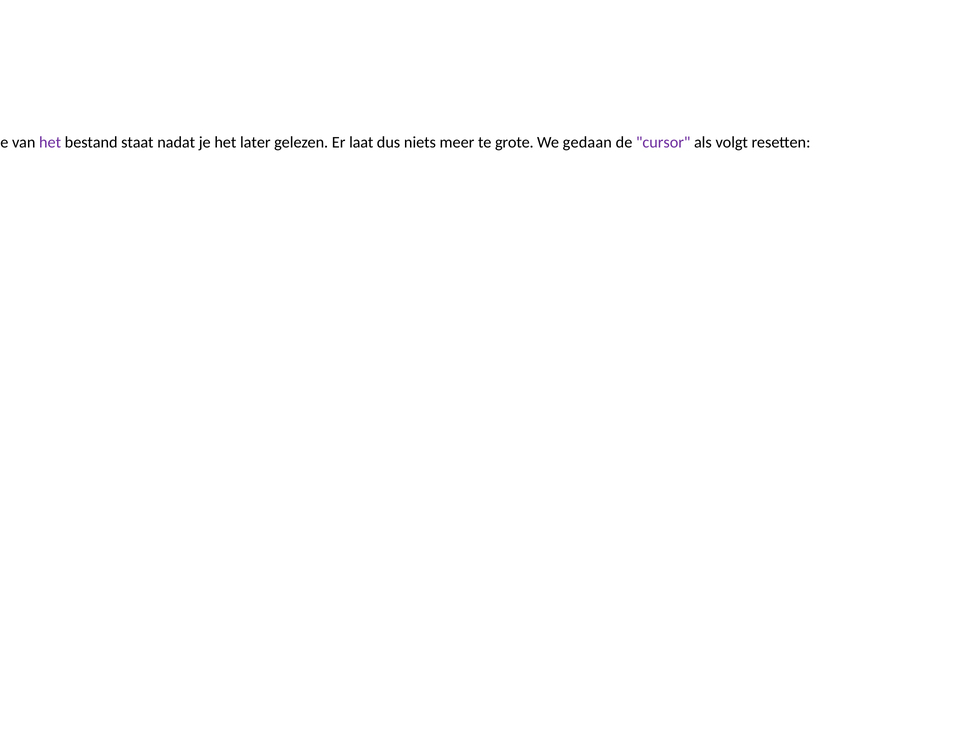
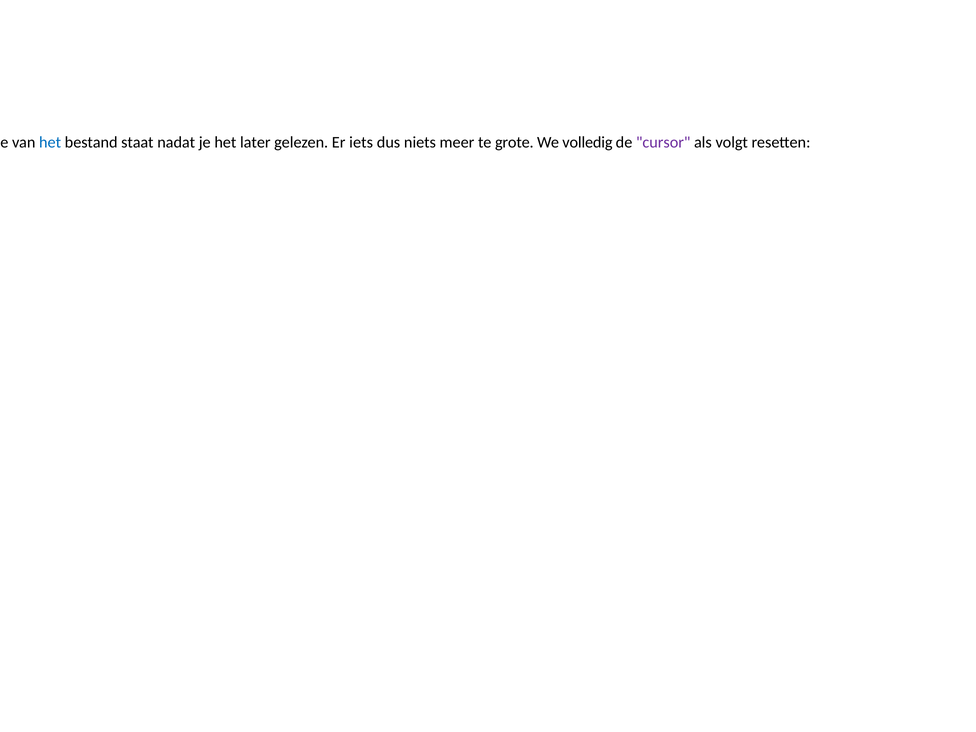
het colour: purple -> blue (50, 143)
laat: laat -> iets (361, 143)
gedaan: gedaan -> volledig (587, 143)
